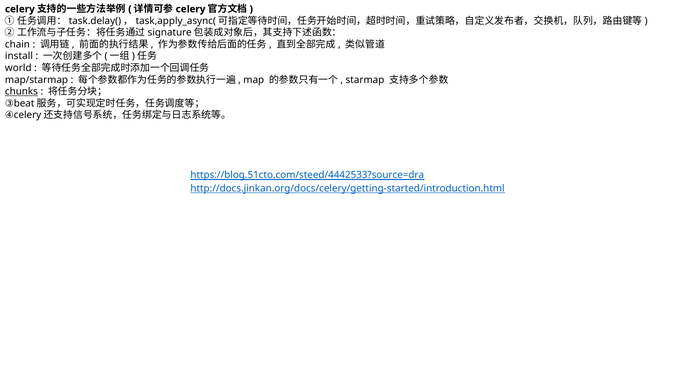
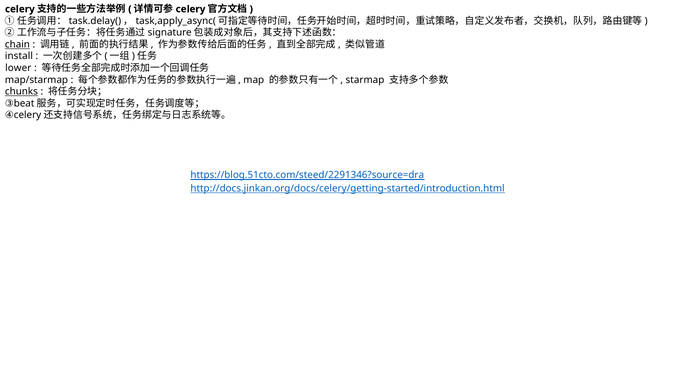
chain underline: none -> present (17, 44)
world: world -> lower (18, 68)
https://blog.51cto.com/steed/4442533?source=dra: https://blog.51cto.com/steed/4442533?source=dra -> https://blog.51cto.com/steed/2291346?source=dra (307, 175)
